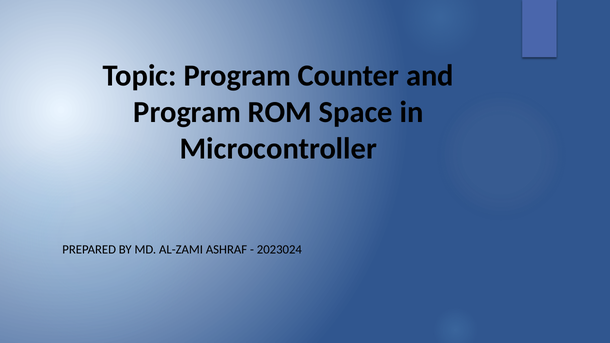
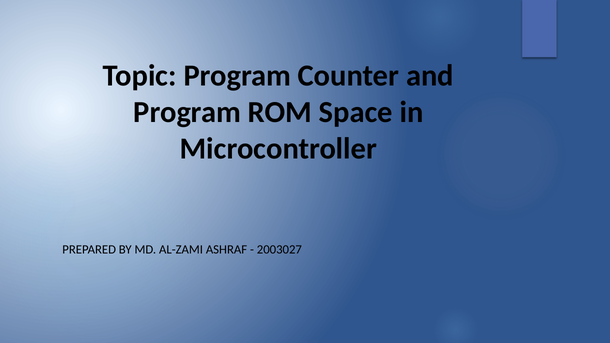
2023024: 2023024 -> 2003027 (279, 250)
